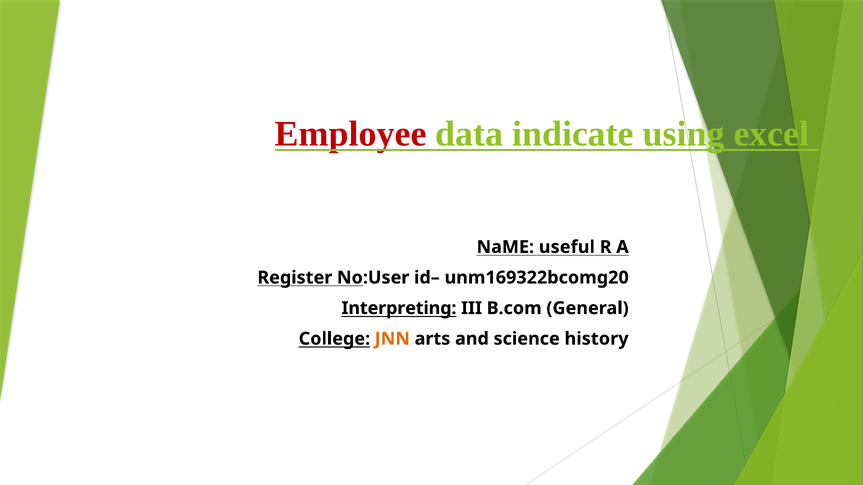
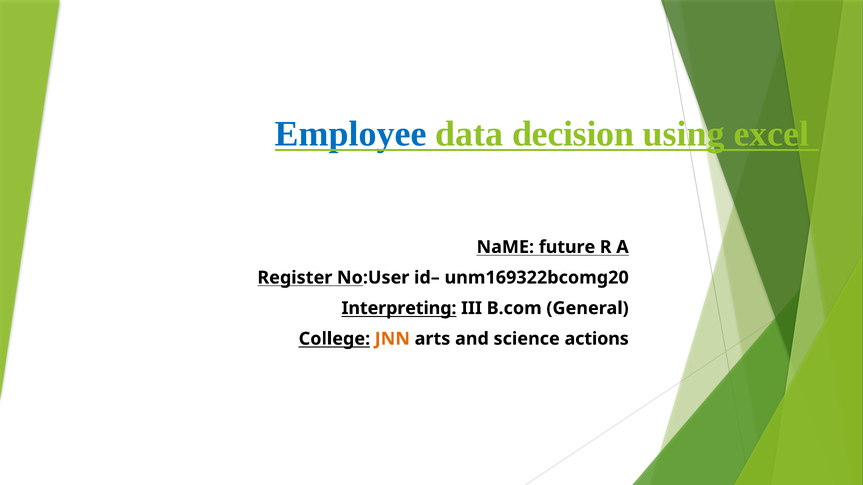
Employee colour: red -> blue (351, 134)
indicate: indicate -> decision (573, 134)
useful: useful -> future (567, 247)
history: history -> actions (597, 339)
